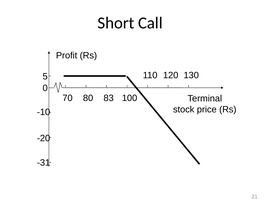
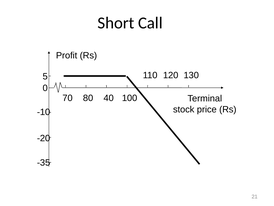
83: 83 -> 40 (109, 98)
-31: -31 -> -35 (44, 162)
